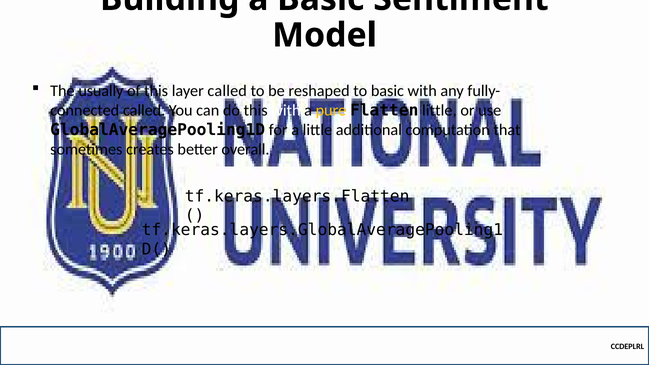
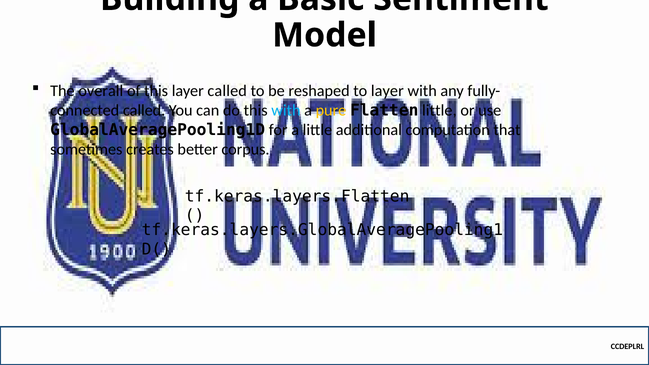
usually: usually -> overall (101, 91)
to basic: basic -> layer (387, 91)
with colour: white -> light blue (286, 110)
overall: overall -> corpus (245, 149)
